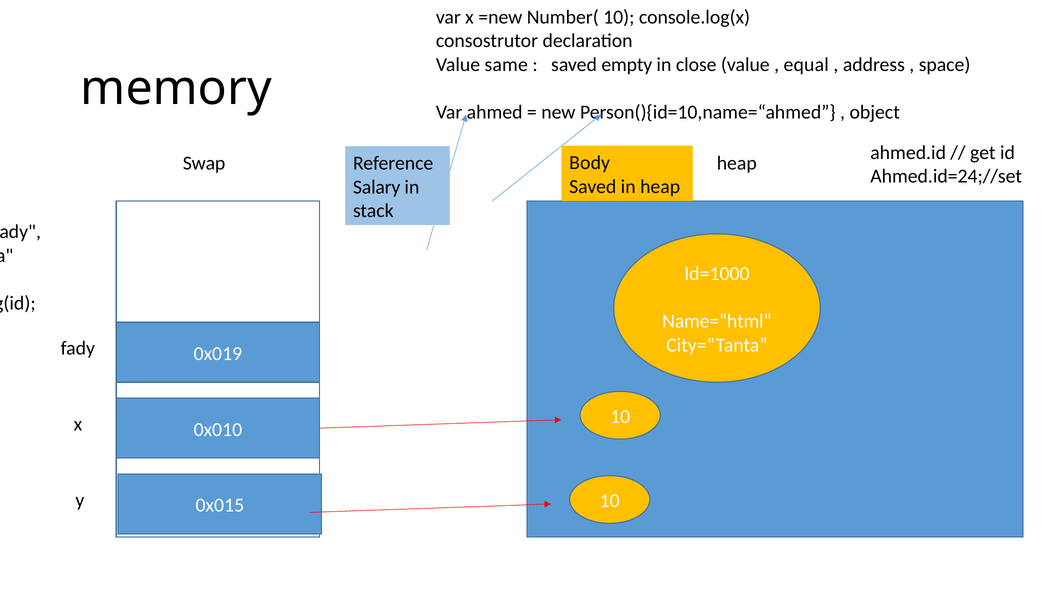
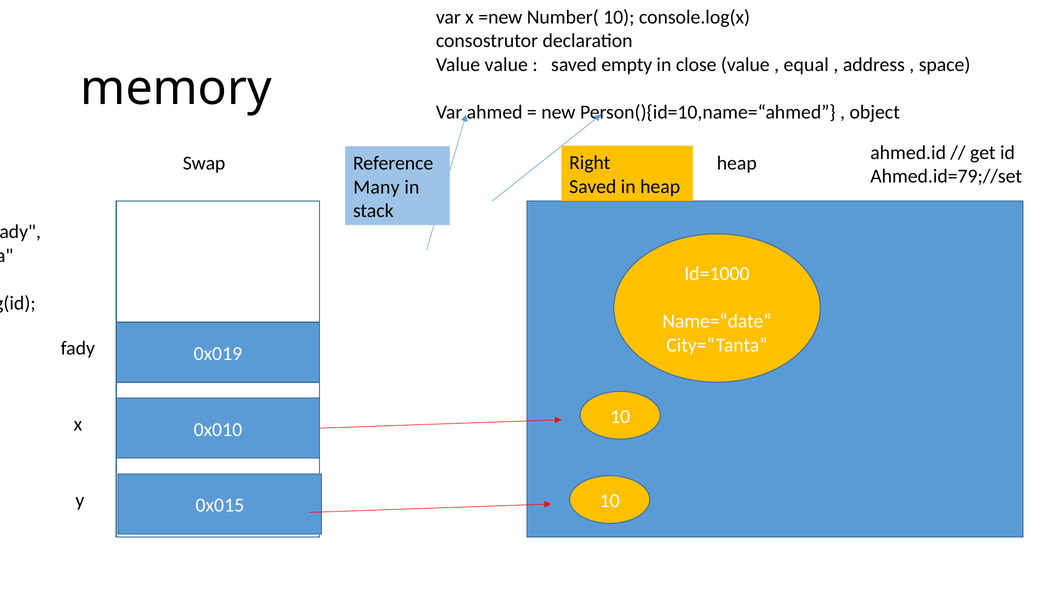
Value same: same -> value (506, 65)
Body: Body -> Right (590, 163)
Ahmed.id=24;//set: Ahmed.id=24;//set -> Ahmed.id=79;//set (946, 176)
Salary: Salary -> Many (376, 187)
Name=“html: Name=“html -> Name=“date (717, 321)
